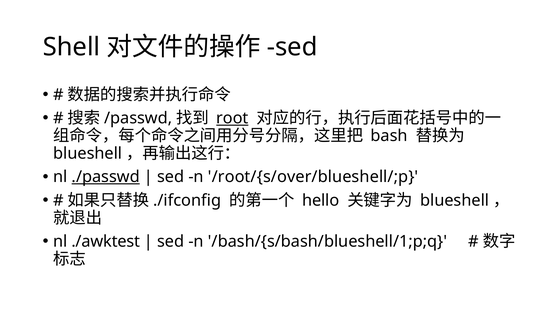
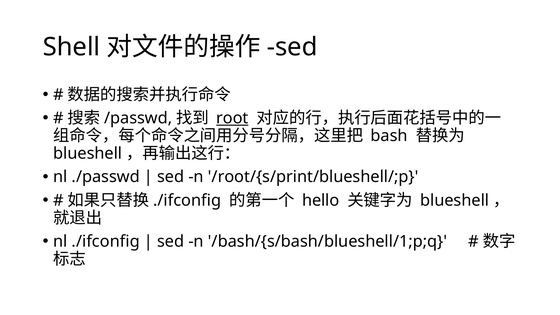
./passwd underline: present -> none (106, 177)
/root/{s/over/blueshell/;p: /root/{s/over/blueshell/;p -> /root/{s/print/blueshell/;p (313, 177)
nl ./awktest: ./awktest -> ./ifconfig (106, 242)
